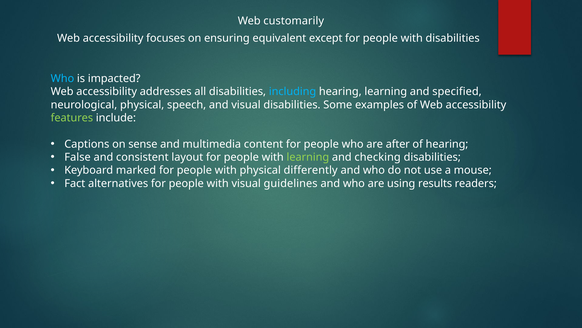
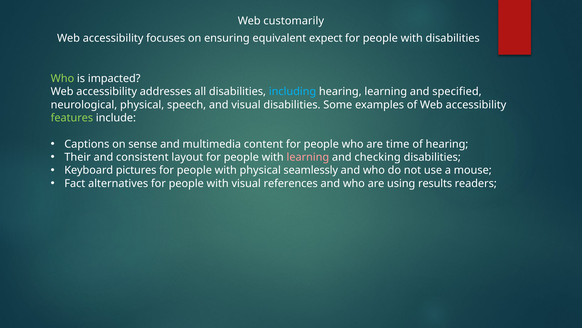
except: except -> expect (326, 38)
Who colour: light blue -> light green (62, 78)
after: after -> time (398, 144)
False: False -> Their (78, 157)
learning colour: light green -> pink (308, 157)
marked: marked -> pictures (136, 170)
differently: differently -> seamlessly (311, 170)
guidelines: guidelines -> references (291, 183)
